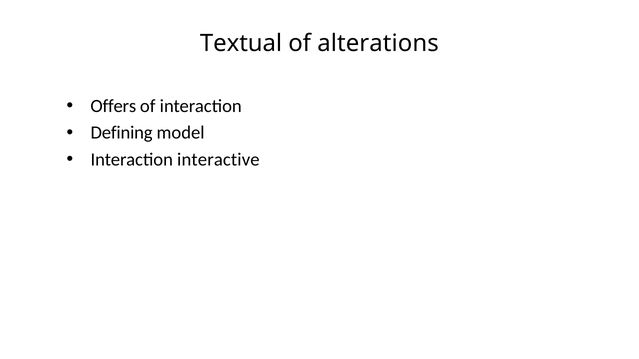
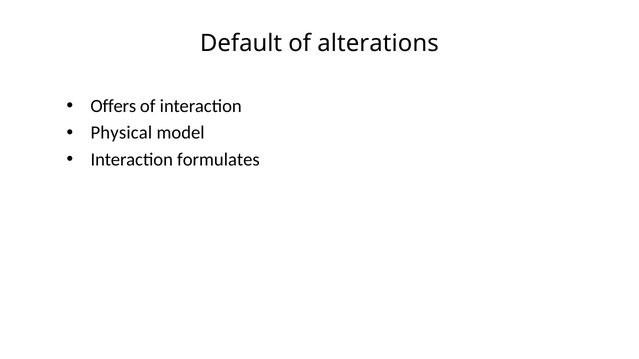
Textual: Textual -> Default (241, 43)
Defining: Defining -> Physical (121, 133)
interactive: interactive -> formulates (218, 160)
